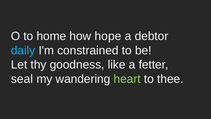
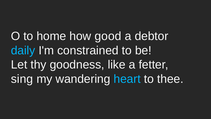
hope: hope -> good (108, 36)
seal: seal -> sing (22, 79)
heart colour: light green -> light blue (127, 79)
